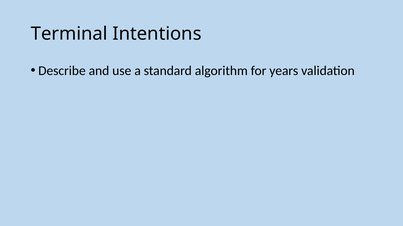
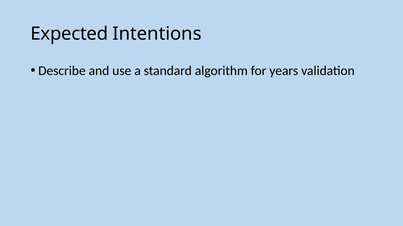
Terminal: Terminal -> Expected (69, 34)
